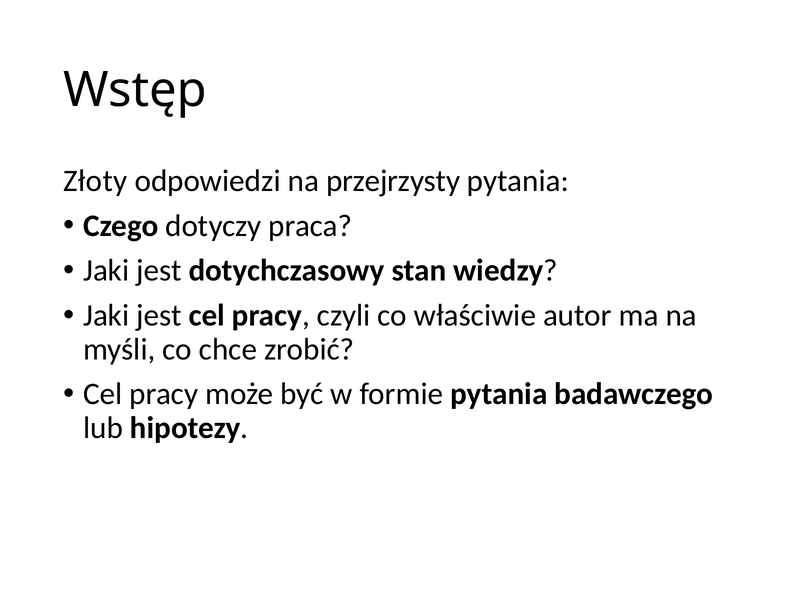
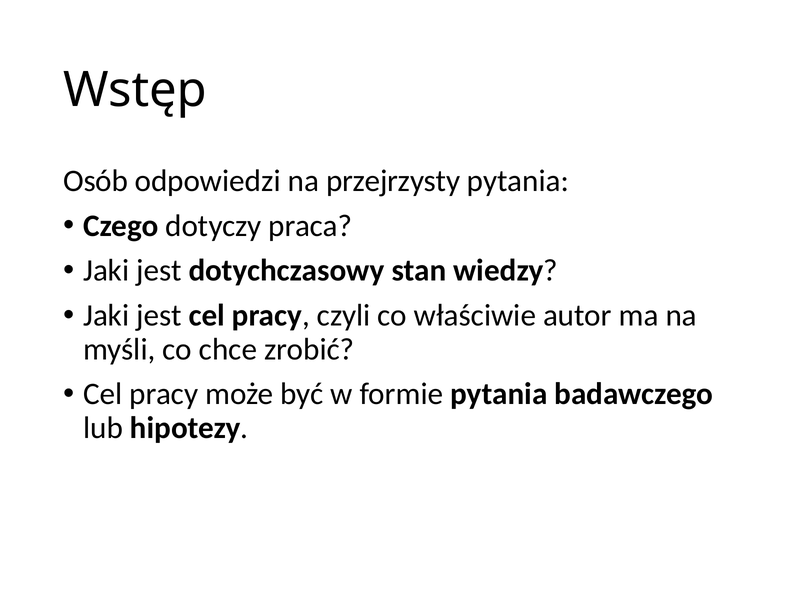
Złoty: Złoty -> Osób (96, 181)
